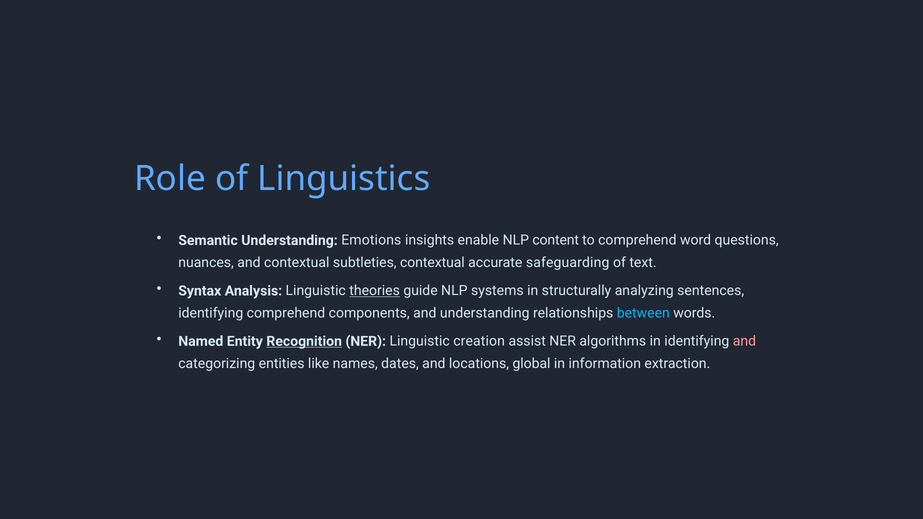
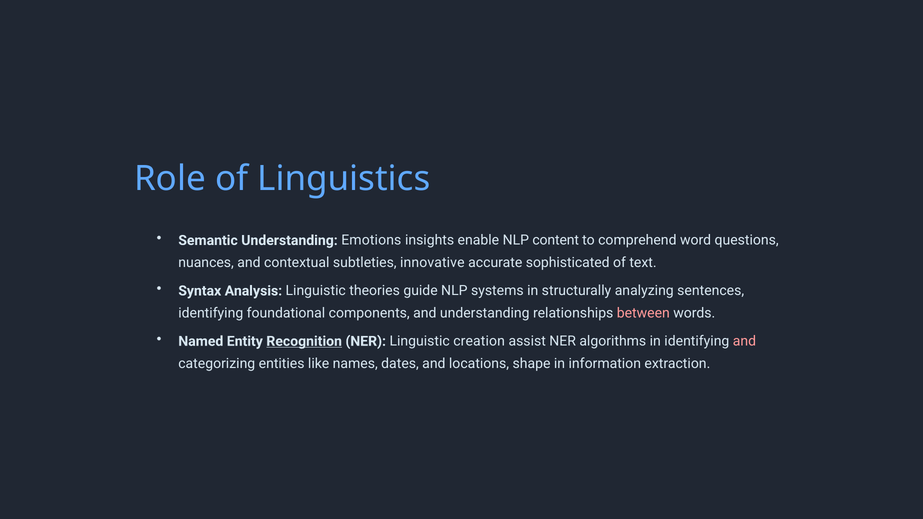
subtleties contextual: contextual -> innovative (432, 263)
safeguarding: safeguarding -> sophisticated (568, 263)
theories underline: present -> none (375, 291)
identifying comprehend: comprehend -> foundational (286, 313)
between colour: light blue -> pink (643, 313)
global: global -> shape (531, 364)
